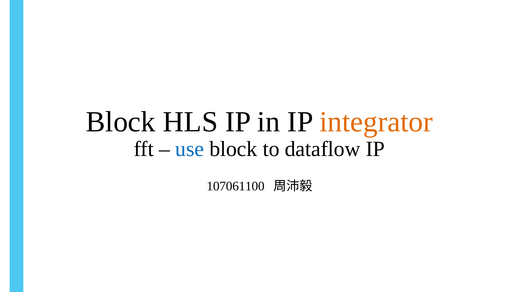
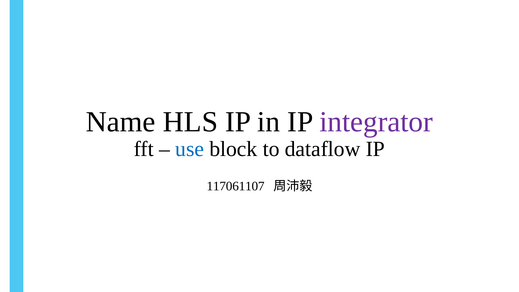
Block: Block -> Name (121, 122)
integrator colour: orange -> purple (376, 122)
107061100: 107061100 -> 117061107 (236, 186)
